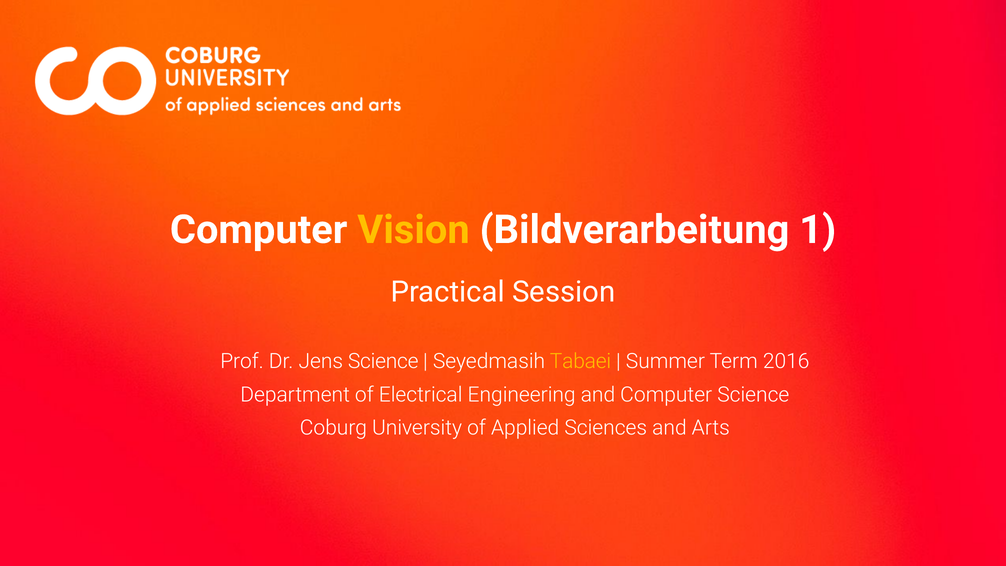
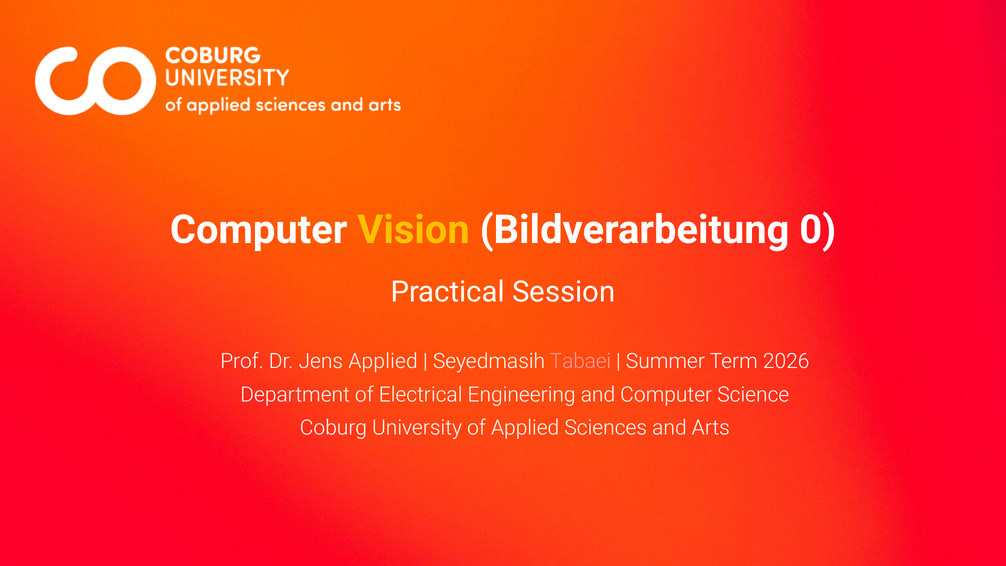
1: 1 -> 0 (818, 230)
Jens Science: Science -> Applied (383, 361)
Tabaei colour: yellow -> pink (580, 361)
2016: 2016 -> 2026 (786, 361)
